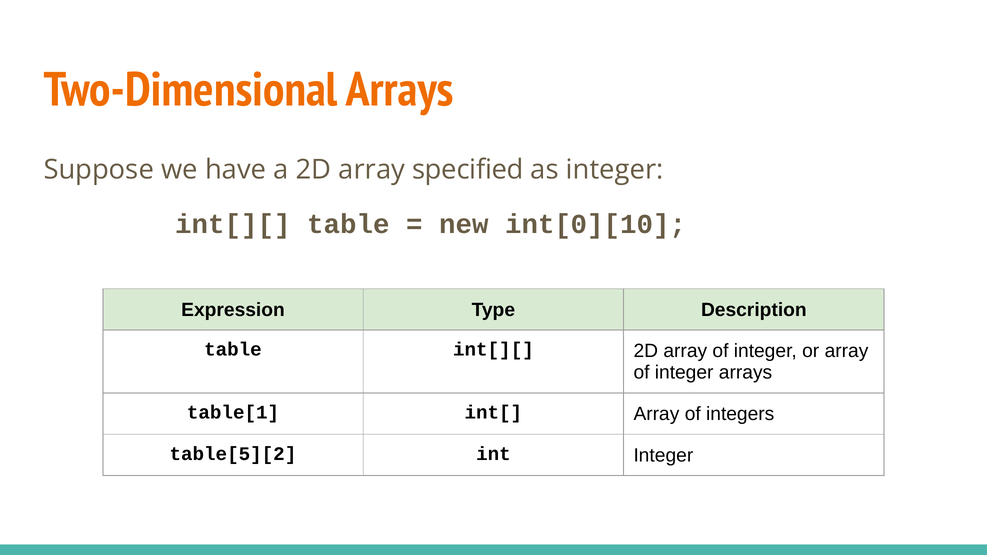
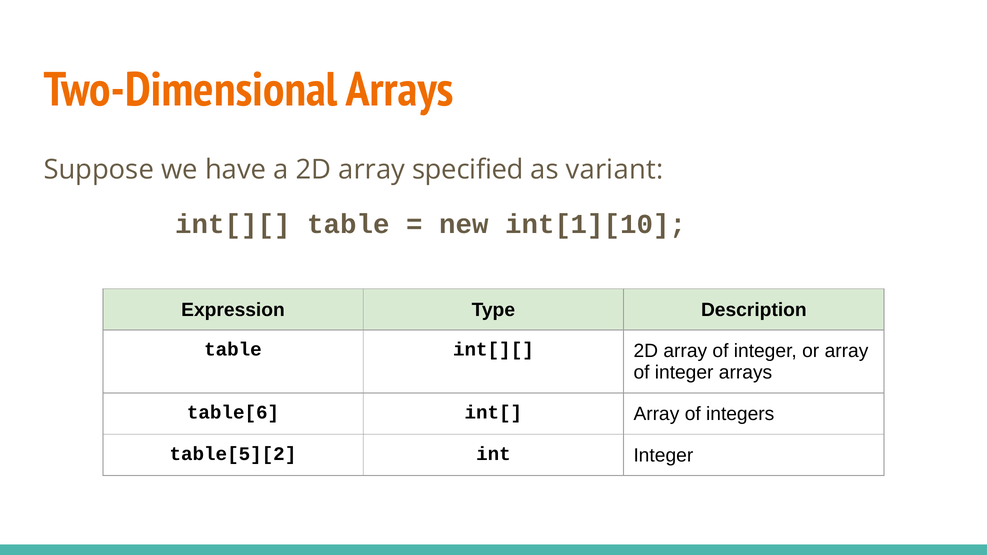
as integer: integer -> variant (614, 170)
int[0][10: int[0][10 -> int[1][10 (596, 224)
table[1: table[1 -> table[6 (233, 412)
